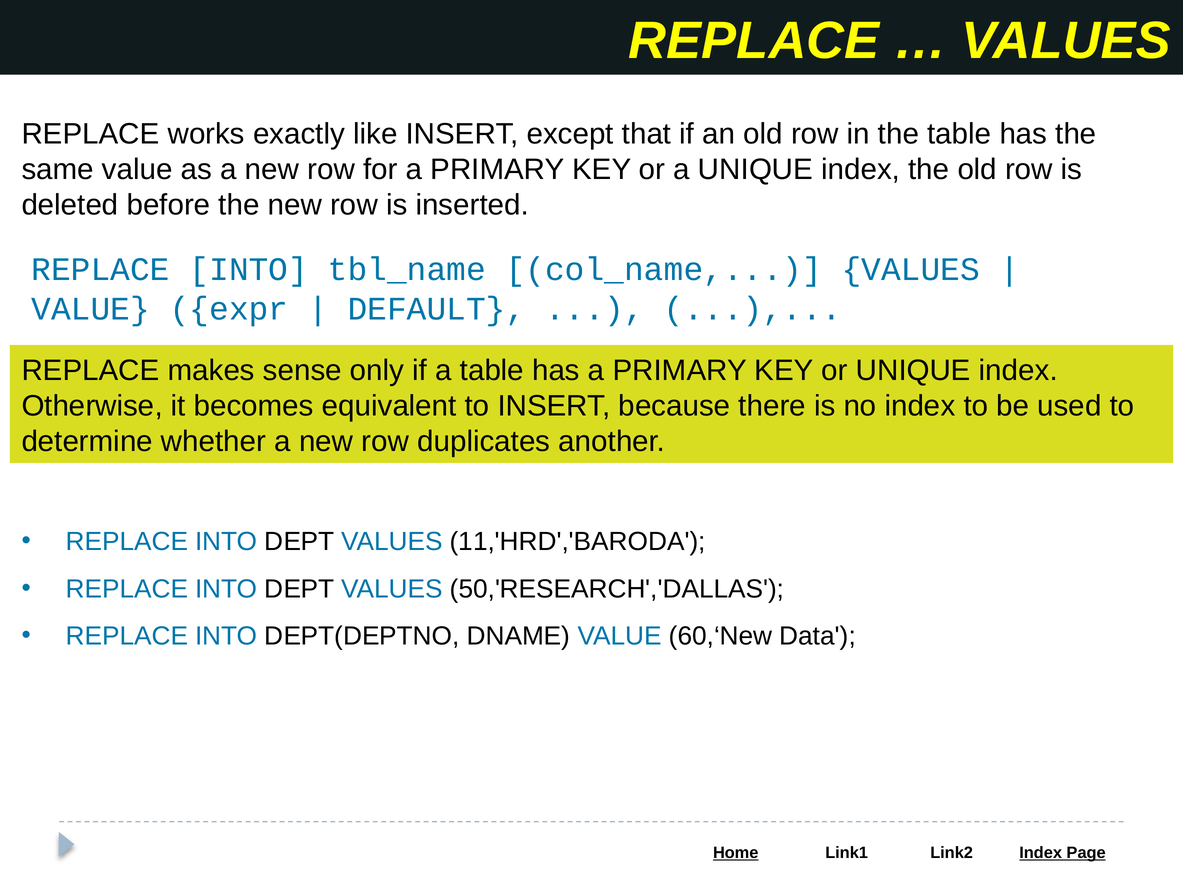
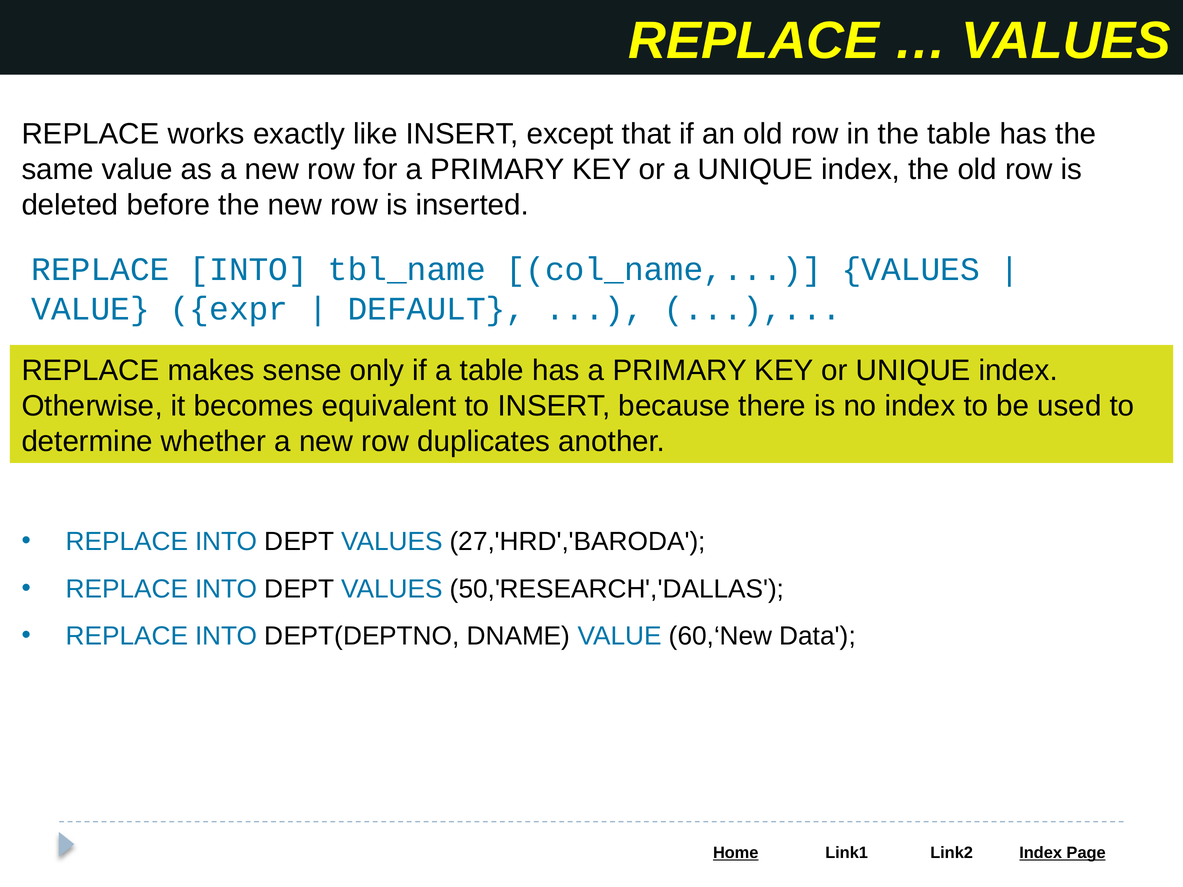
11,'HRD','BARODA: 11,'HRD','BARODA -> 27,'HRD','BARODA (578, 542)
